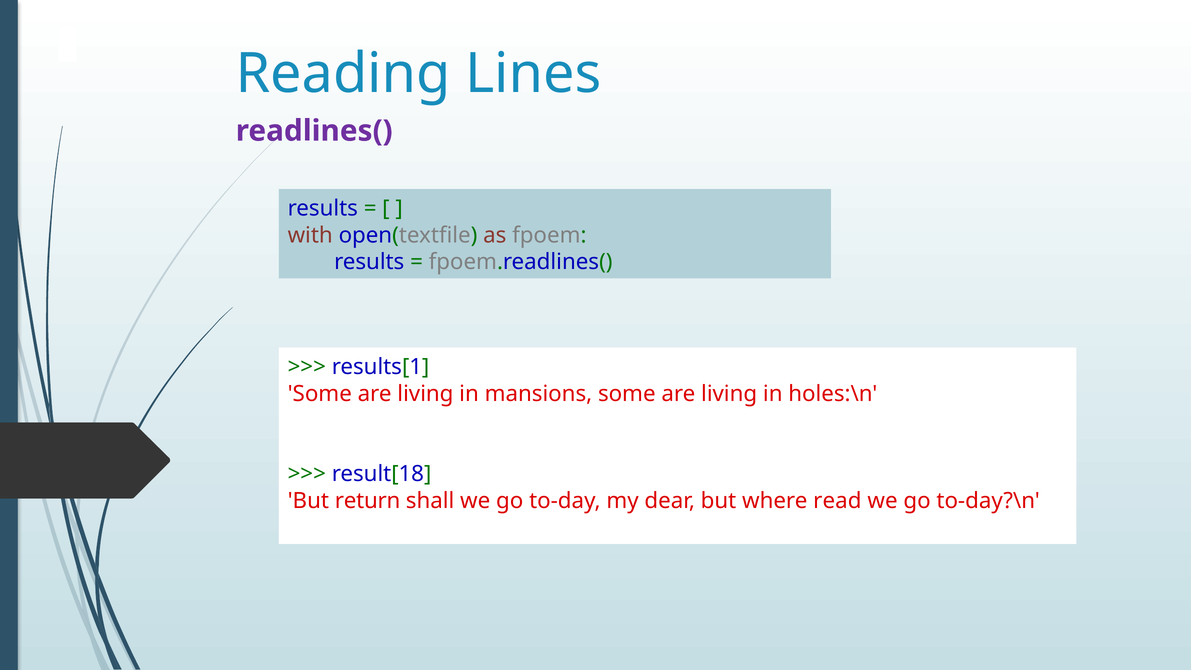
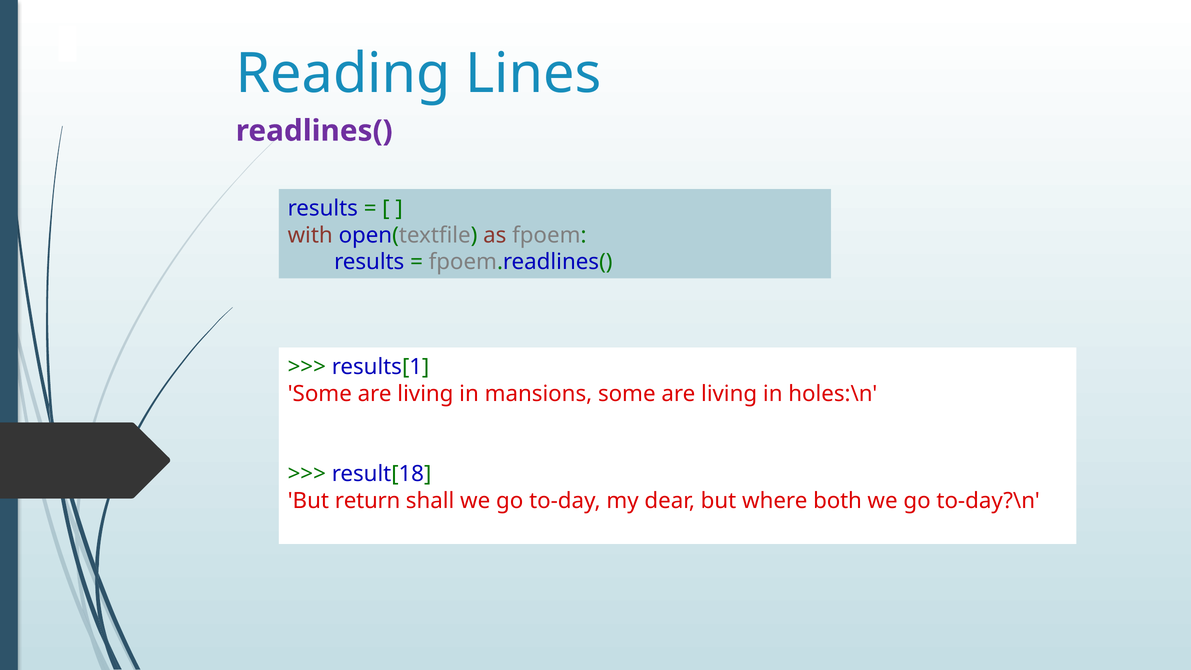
read: read -> both (838, 501)
